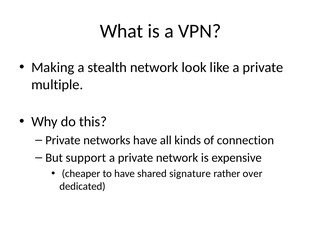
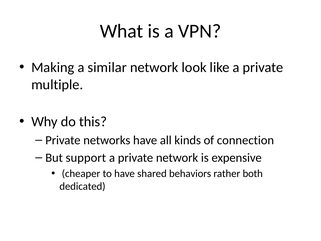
stealth: stealth -> similar (107, 67)
signature: signature -> behaviors (190, 173)
over: over -> both (253, 173)
